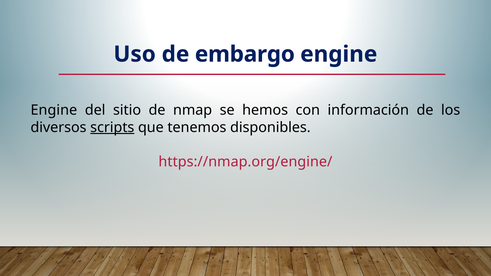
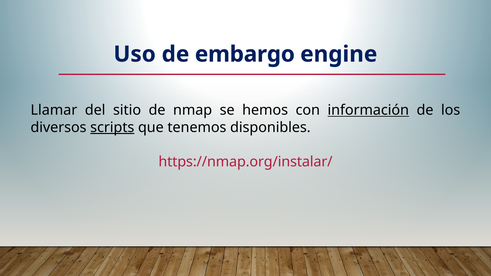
Engine: Engine -> Llamar (54, 110)
información underline: none -> present (368, 110)
https://nmap.org/engine/: https://nmap.org/engine/ -> https://nmap.org/instalar/ (246, 162)
